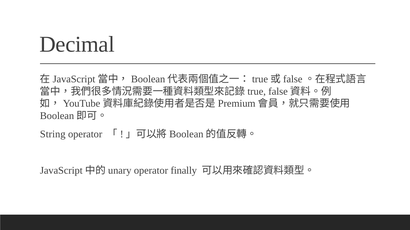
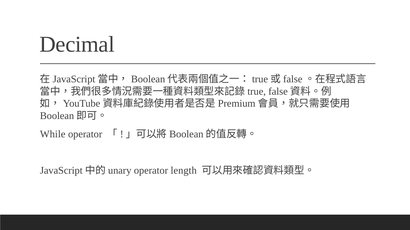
String: String -> While (53, 134)
finally: finally -> length (184, 171)
